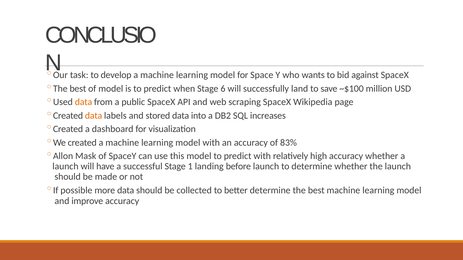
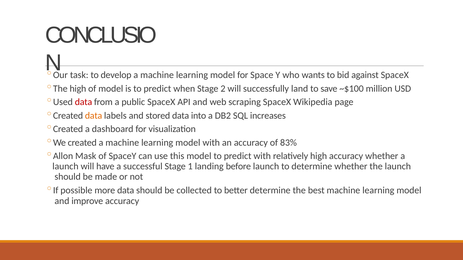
best: best -> high (78, 89)
6: 6 -> 2 (223, 89)
data colour: orange -> red (84, 102)
